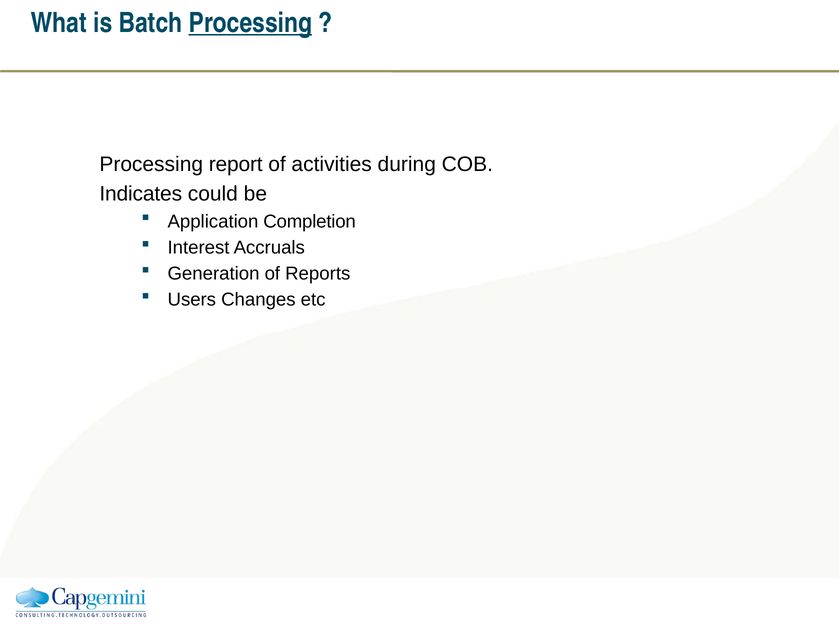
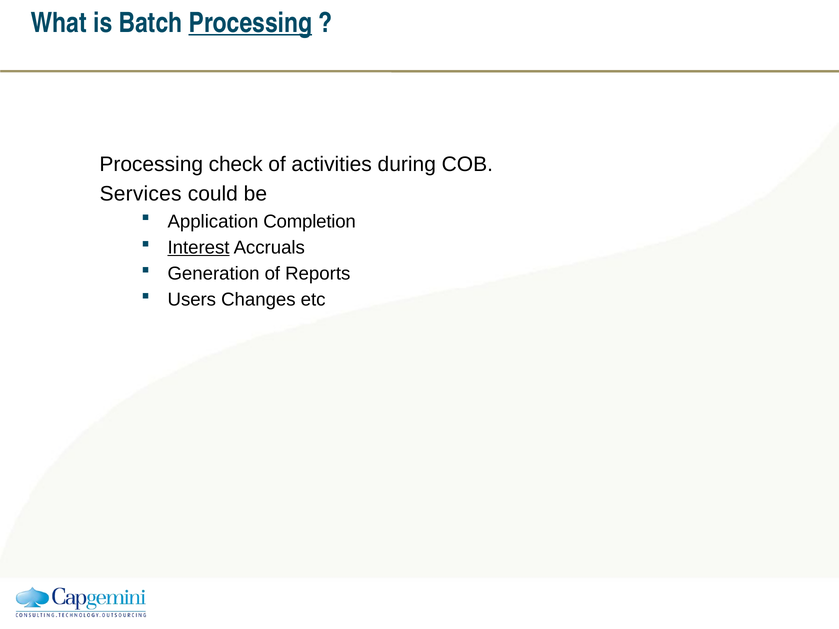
report: report -> check (236, 164)
Indicates: Indicates -> Services (141, 194)
Interest underline: none -> present (199, 248)
